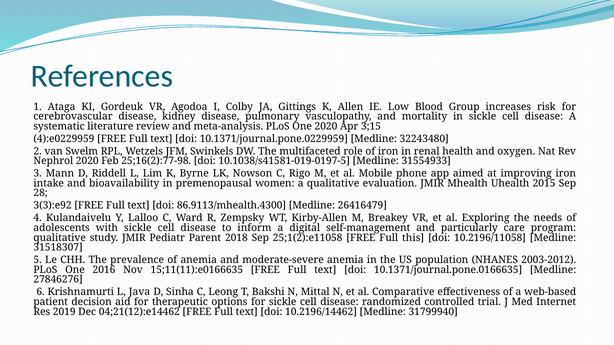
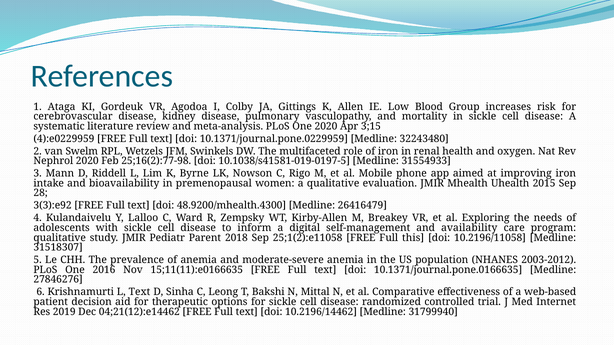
86.9113/mhealth.4300: 86.9113/mhealth.4300 -> 48.9200/mhealth.4300 (232, 206)
particularly: particularly -> availability (469, 228)
L Java: Java -> Text (140, 292)
